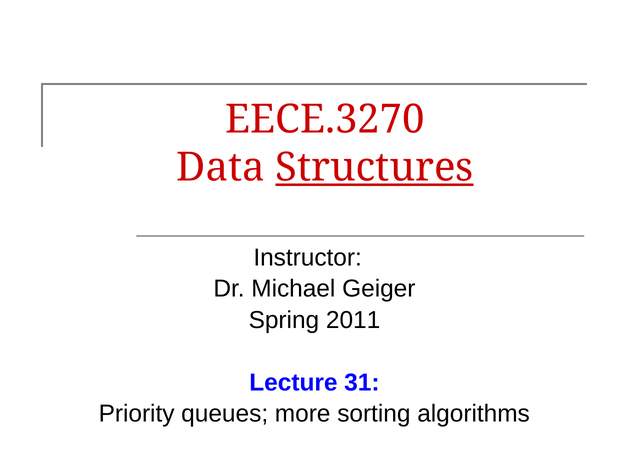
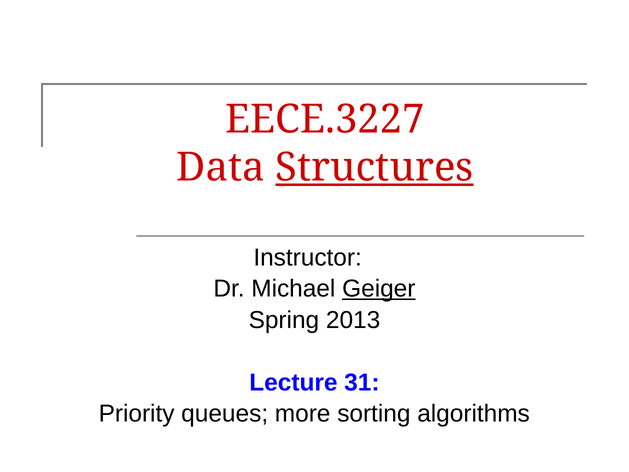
EECE.3270: EECE.3270 -> EECE.3227 (325, 119)
Geiger underline: none -> present (379, 289)
2011: 2011 -> 2013 (353, 320)
